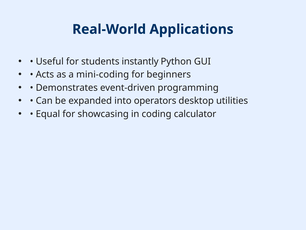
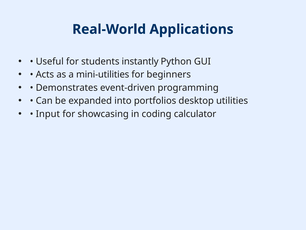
mini-coding: mini-coding -> mini-utilities (103, 74)
operators: operators -> portfolios (155, 101)
Equal: Equal -> Input (48, 114)
